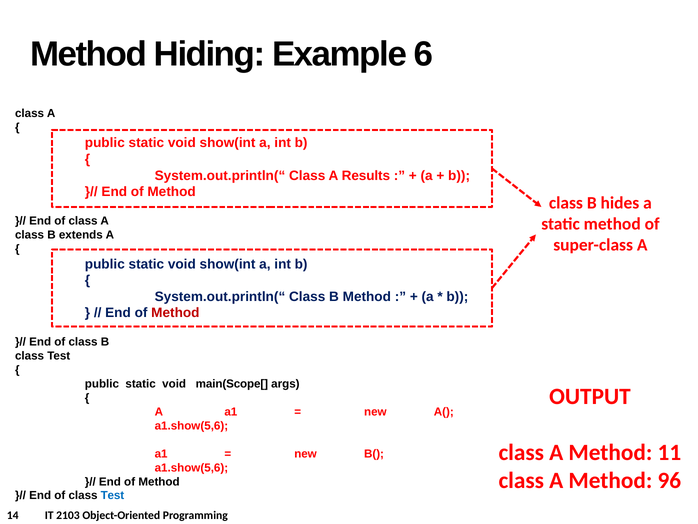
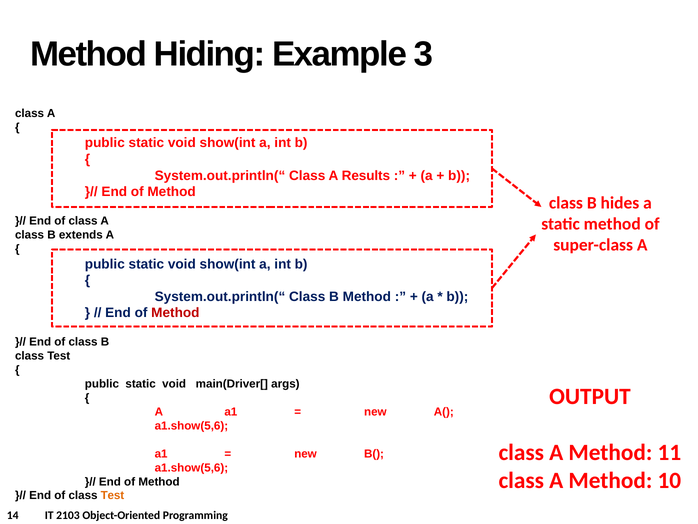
6: 6 -> 3 (423, 54)
main(Scope[: main(Scope[ -> main(Driver[ (232, 383)
96: 96 -> 10 (669, 480)
Test colour: blue -> orange (112, 495)
